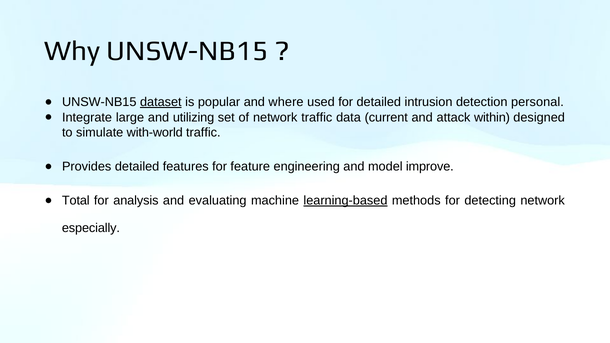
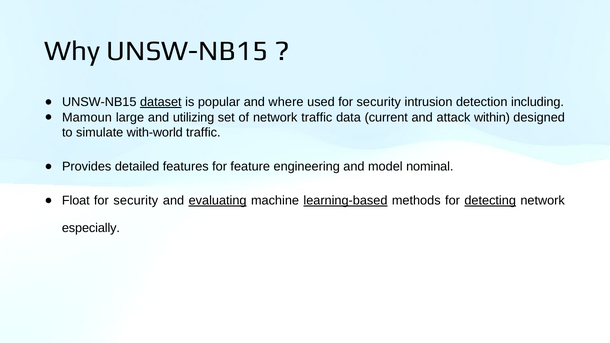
used for detailed: detailed -> security (379, 102)
personal: personal -> including (537, 102)
Integrate: Integrate -> Mamoun (87, 117)
improve: improve -> nominal (430, 167)
Total: Total -> Float (76, 201)
analysis: analysis -> security (136, 201)
evaluating underline: none -> present (218, 201)
detecting underline: none -> present (490, 201)
